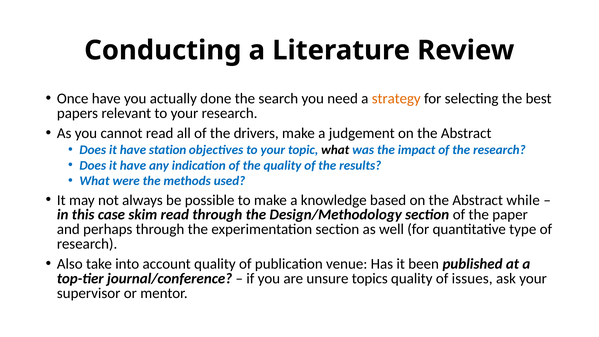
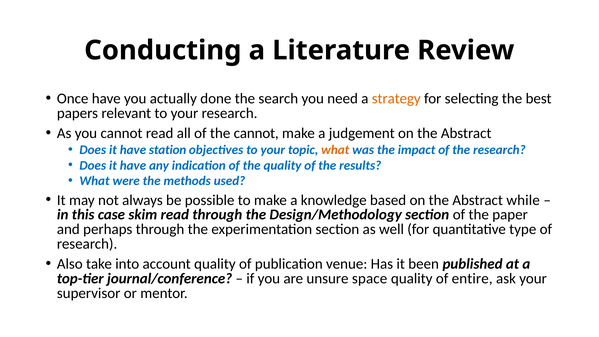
the drivers: drivers -> cannot (256, 133)
what colour: black -> orange (335, 150)
topics: topics -> space (370, 278)
issues: issues -> entire (472, 278)
